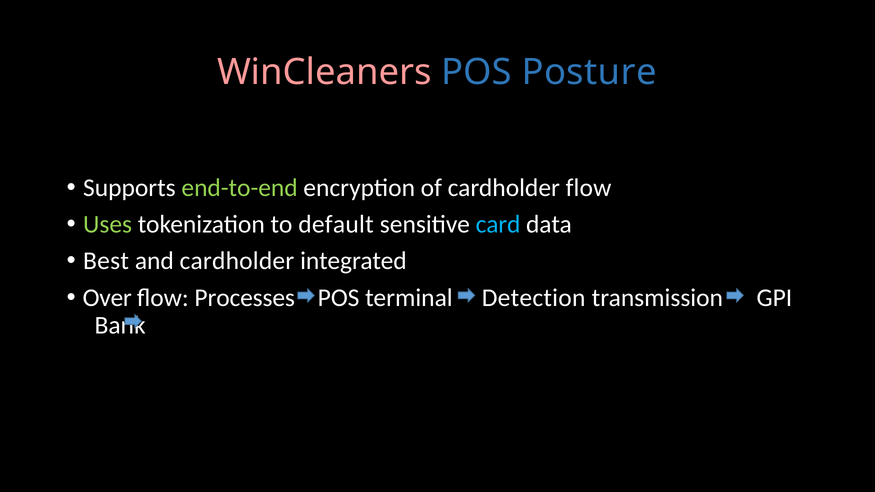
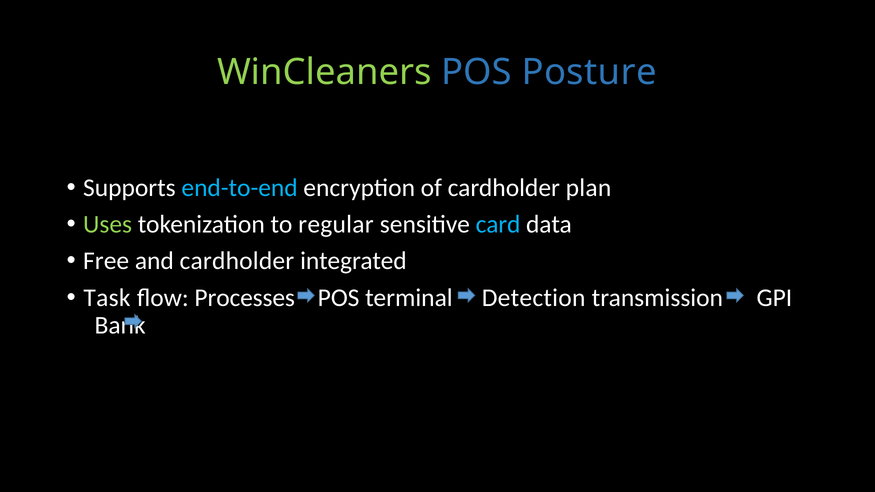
WinCleaners colour: pink -> light green (324, 72)
end-to-end colour: light green -> light blue (240, 188)
cardholder flow: flow -> plan (588, 188)
default: default -> regular (336, 224)
Best: Best -> Free (106, 261)
Over: Over -> Task (107, 298)
